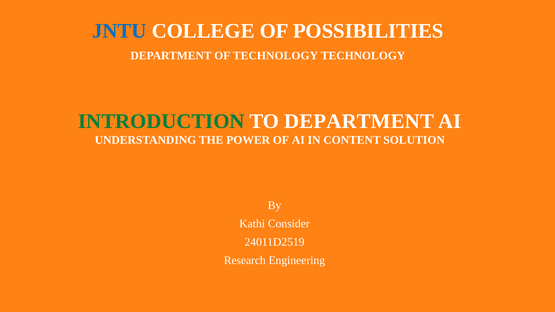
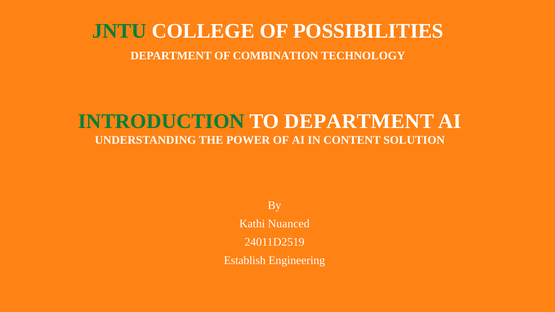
JNTU colour: blue -> green (119, 31)
OF TECHNOLOGY: TECHNOLOGY -> COMBINATION (276, 56)
Consider: Consider -> Nuanced (289, 224)
Research: Research -> Establish (245, 260)
